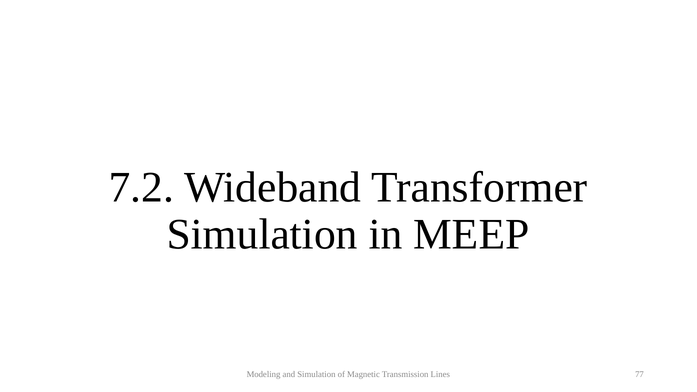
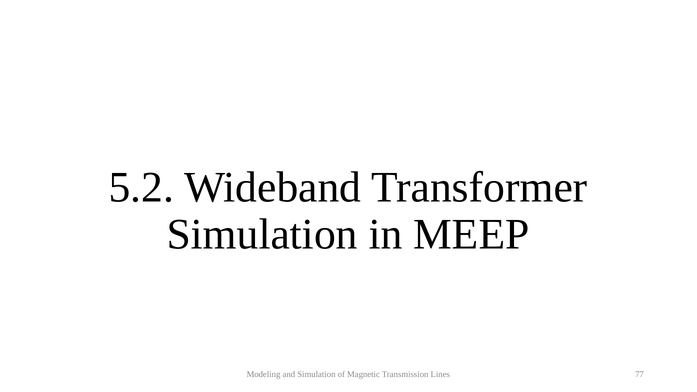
7.2: 7.2 -> 5.2 (141, 187)
